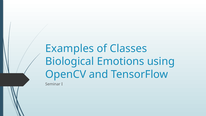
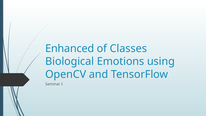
Examples: Examples -> Enhanced (70, 49)
